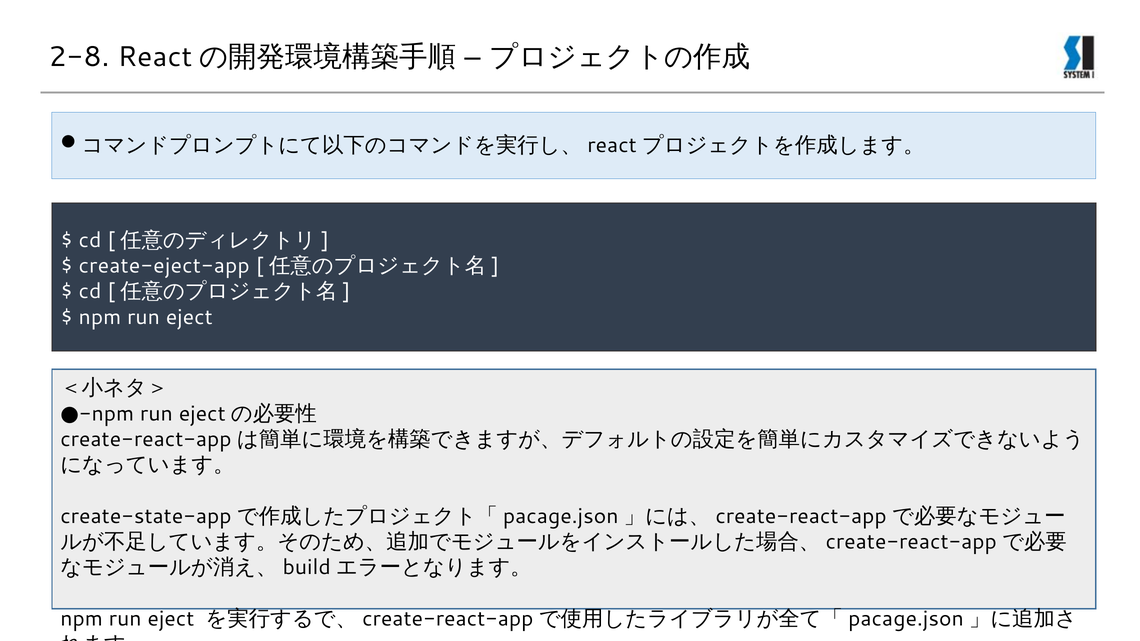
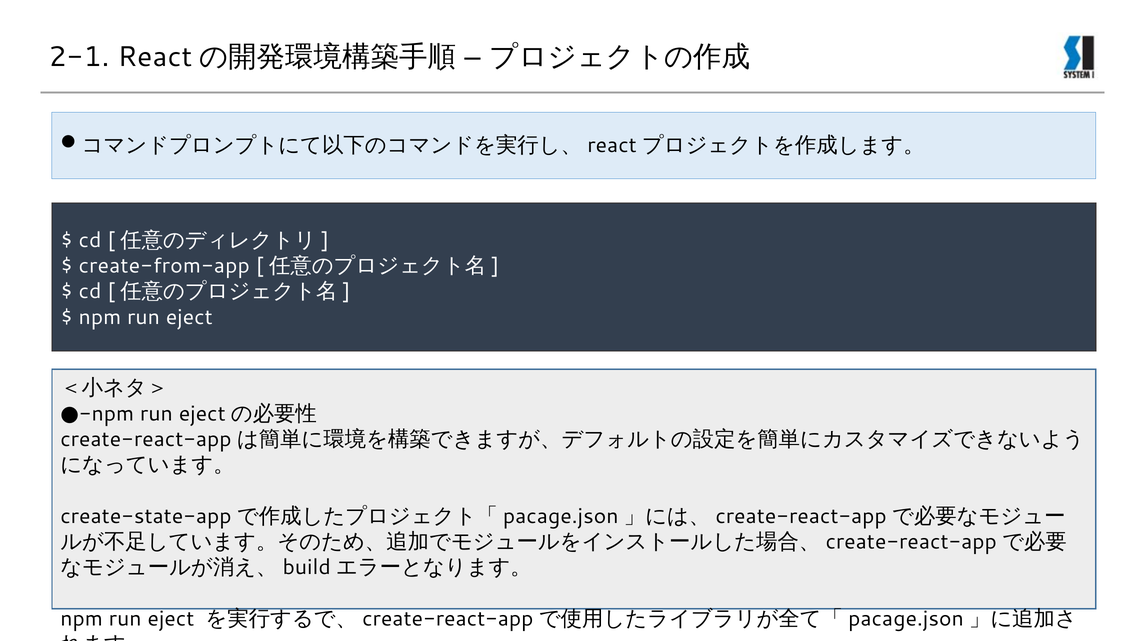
2-8: 2-8 -> 2-1 (79, 57)
create-eject-app: create-eject-app -> create-from-app (164, 266)
